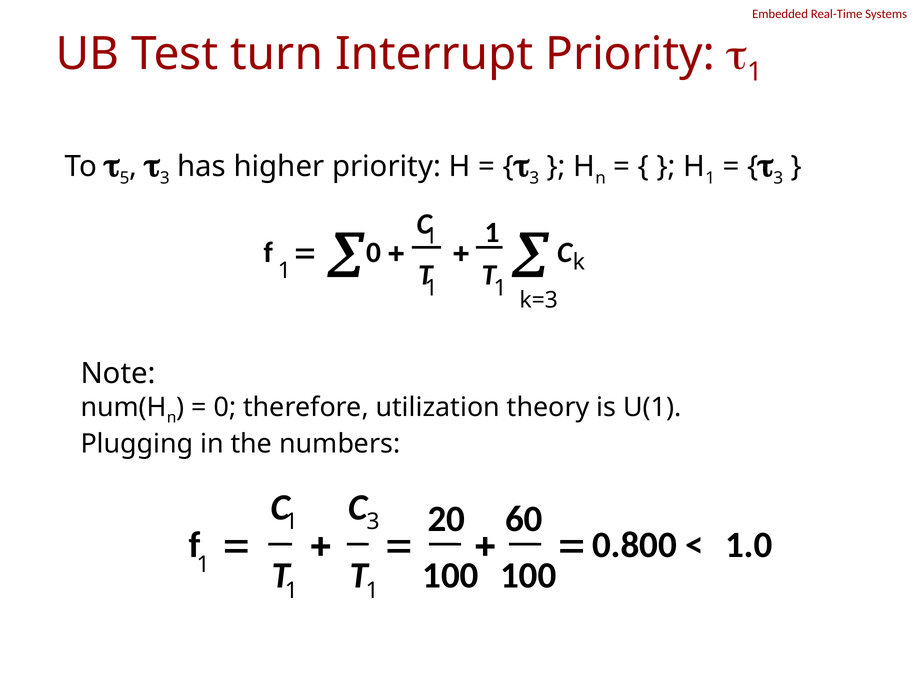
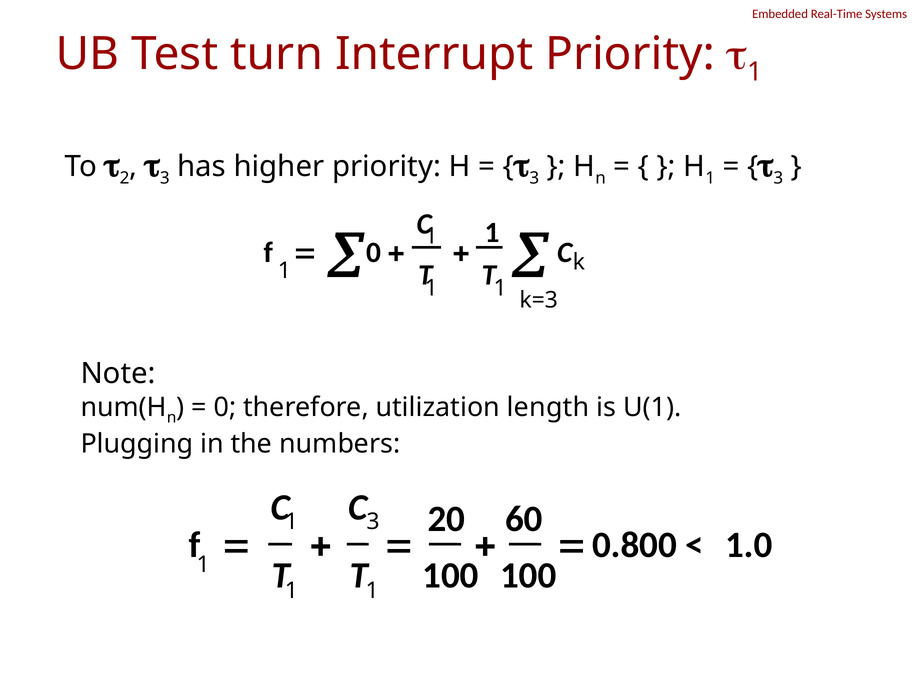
5: 5 -> 2 (125, 178)
theory: theory -> length (548, 407)
